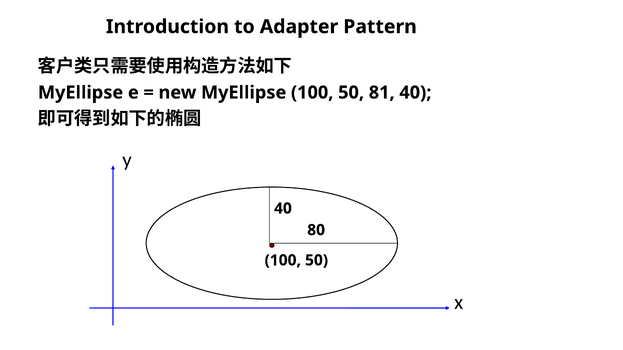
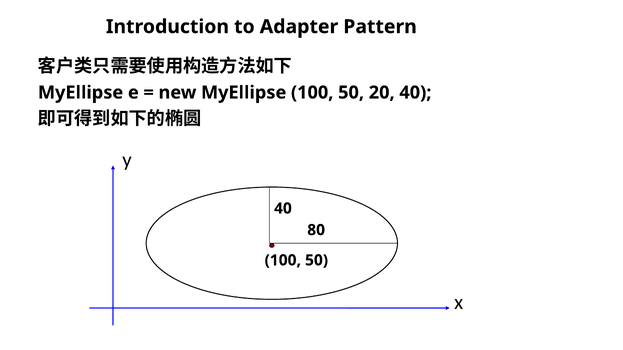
81: 81 -> 20 (382, 93)
